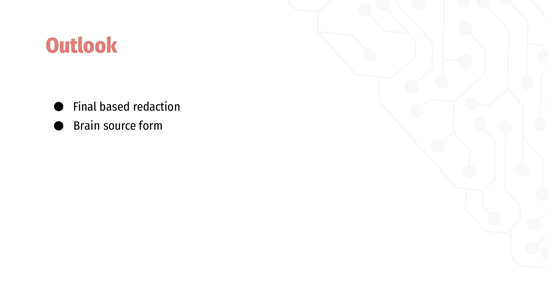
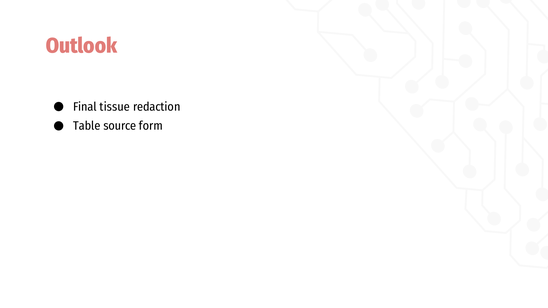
based: based -> tissue (115, 107)
Brain: Brain -> Table (87, 126)
